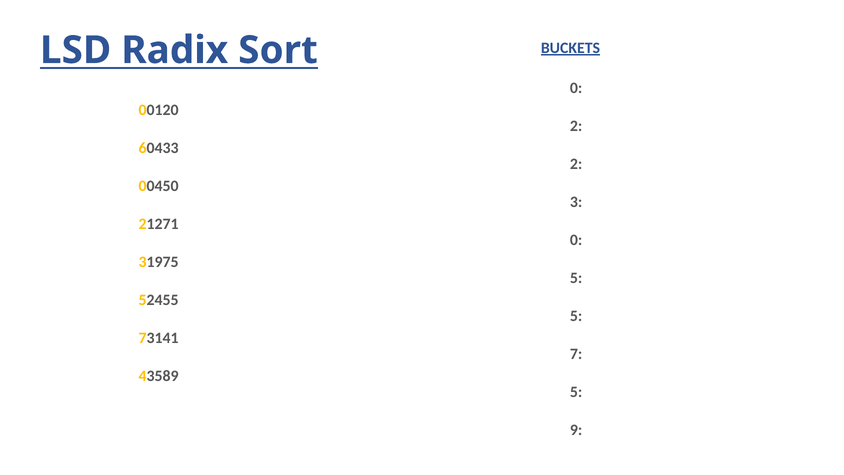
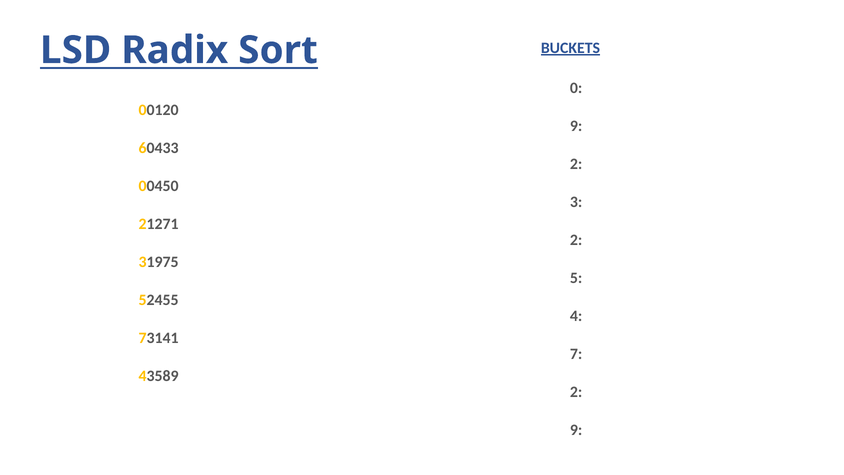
2: 2 -> 9 (576, 126)
0: 0 -> 2 (576, 240)
5: 5 -> 4 (576, 316)
5: 5 -> 2 (576, 392)
